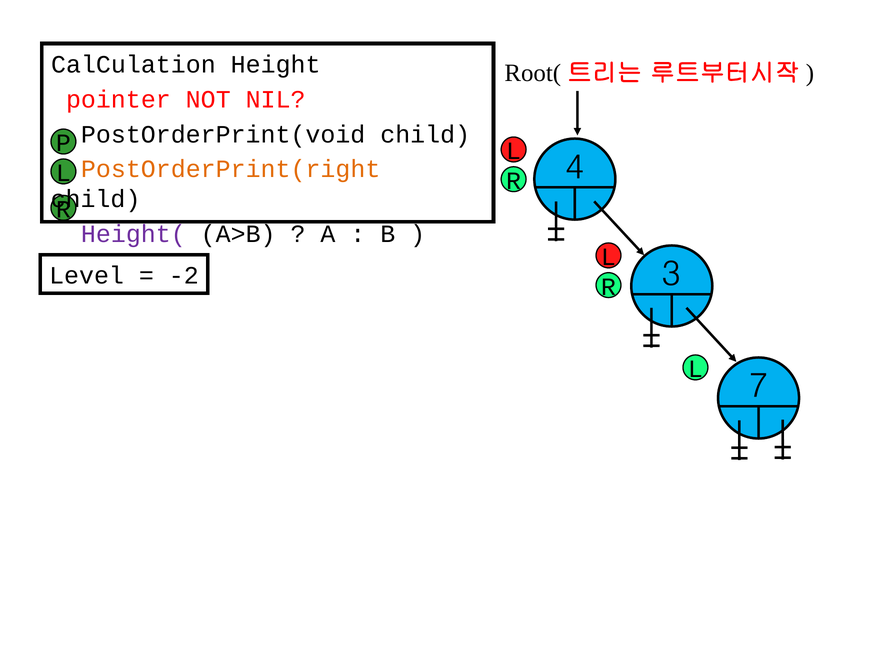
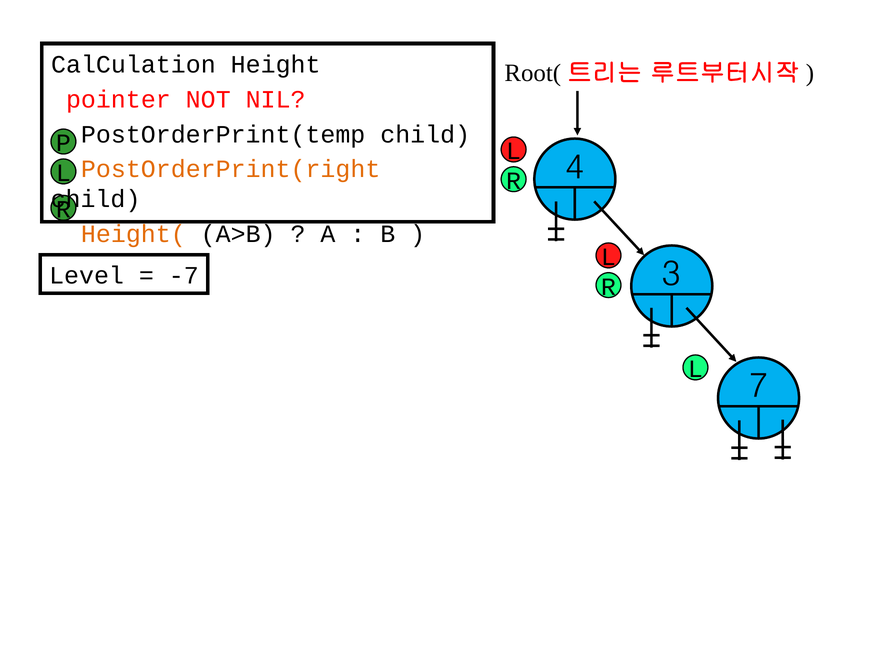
PostOrderPrint(void: PostOrderPrint(void -> PostOrderPrint(temp (223, 134)
Height( colour: purple -> orange (133, 234)
-2: -2 -> -7 (184, 276)
